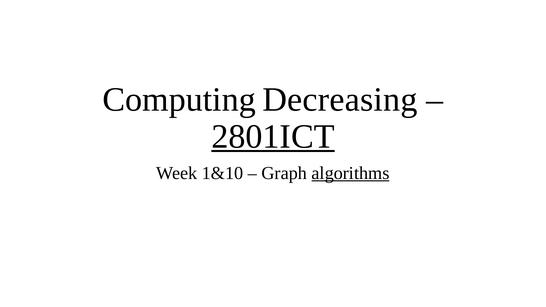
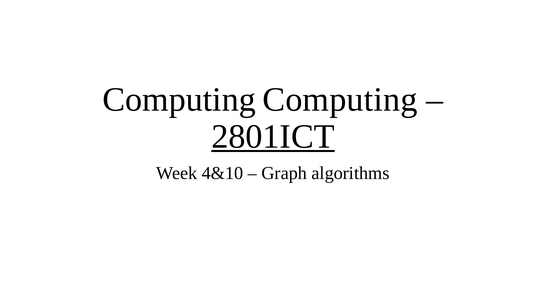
Computing Decreasing: Decreasing -> Computing (340, 100)
1&10: 1&10 -> 4&10 (223, 173)
algorithms underline: present -> none (350, 173)
